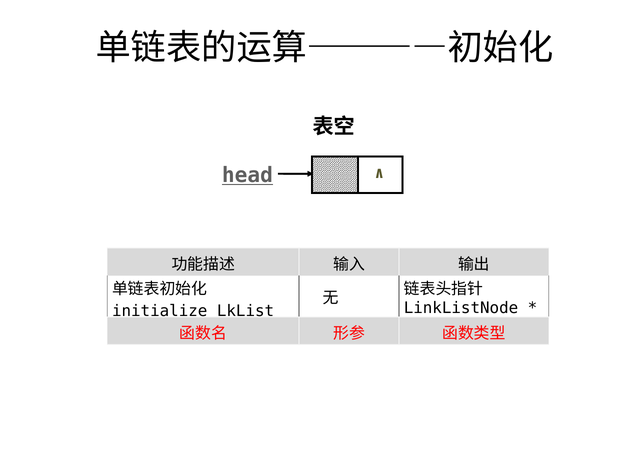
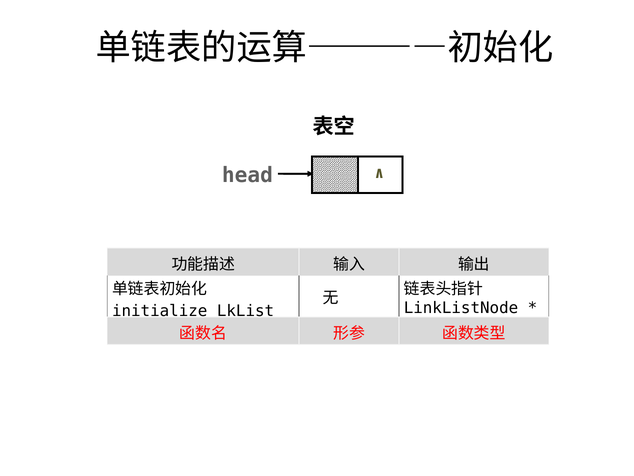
head underline: present -> none (247, 175)
